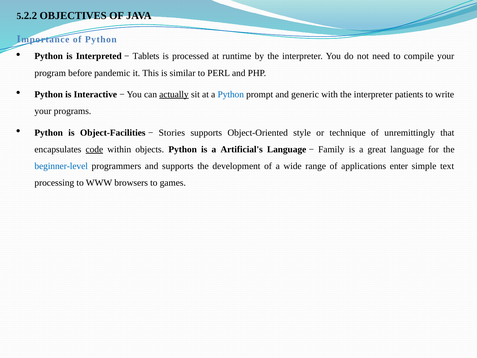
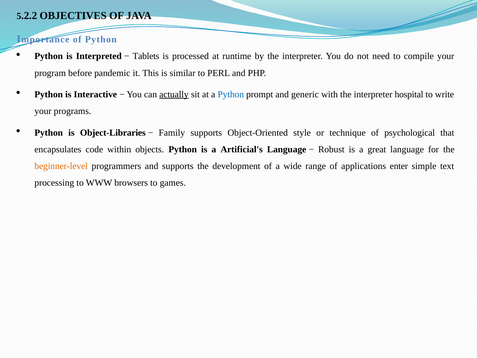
patients: patients -> hospital (409, 94)
Object-Facilities: Object-Facilities -> Object-Libraries (113, 133)
Stories: Stories -> Family (172, 133)
unremittingly: unremittingly -> psychological (410, 133)
code underline: present -> none (94, 149)
Family: Family -> Robust (331, 149)
beginner-level colour: blue -> orange (61, 166)
